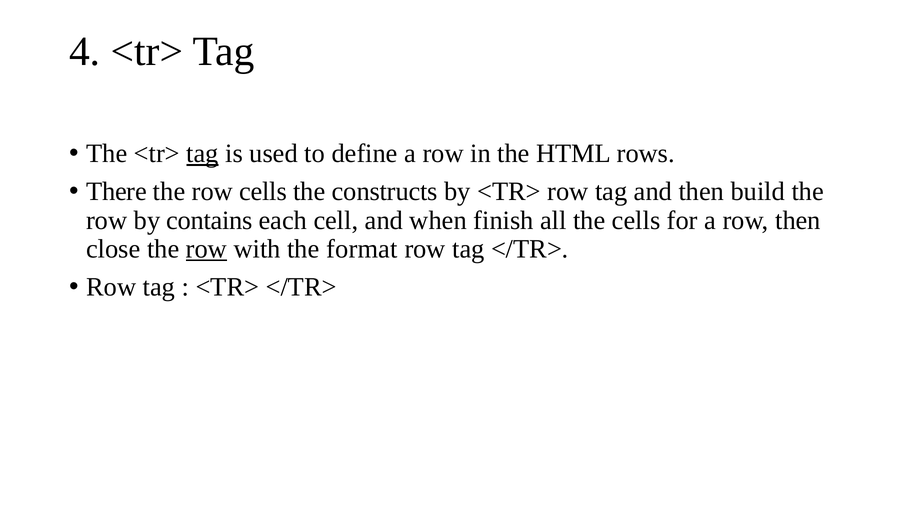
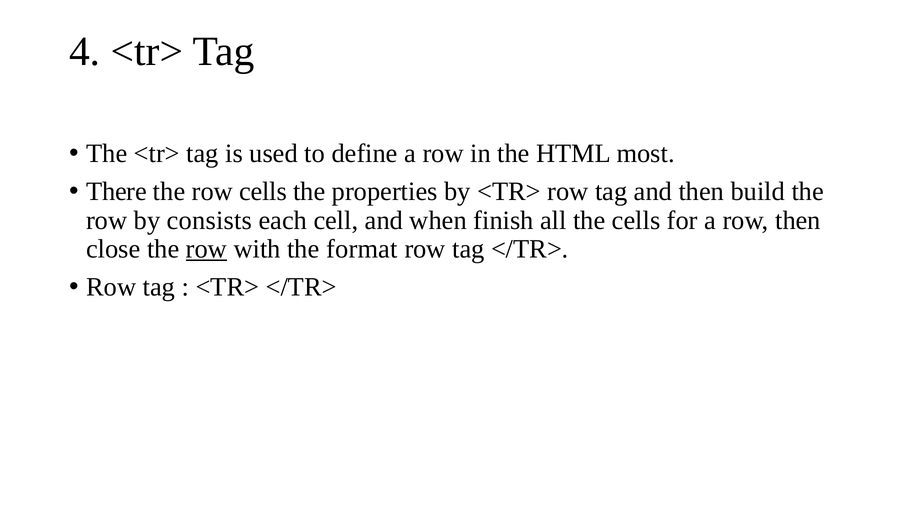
tag underline: present -> none (203, 154)
rows: rows -> most (646, 154)
constructs: constructs -> properties (385, 192)
contains: contains -> consists (209, 220)
